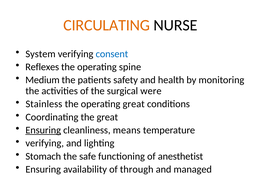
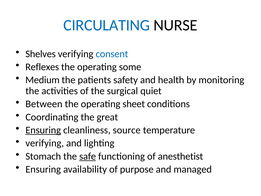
CIRCULATING colour: orange -> blue (107, 25)
System: System -> Shelves (41, 54)
spine: spine -> some (130, 67)
were: were -> quiet (151, 91)
Stainless: Stainless -> Between (44, 104)
operating great: great -> sheet (134, 104)
means: means -> source (127, 130)
safe underline: none -> present (88, 156)
through: through -> purpose (137, 169)
